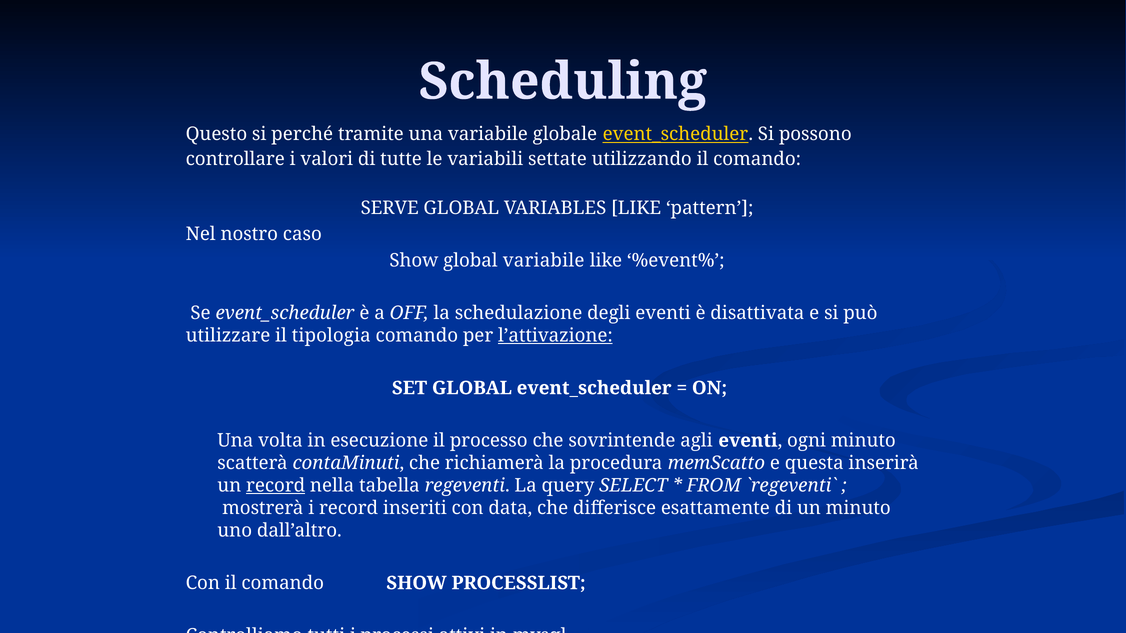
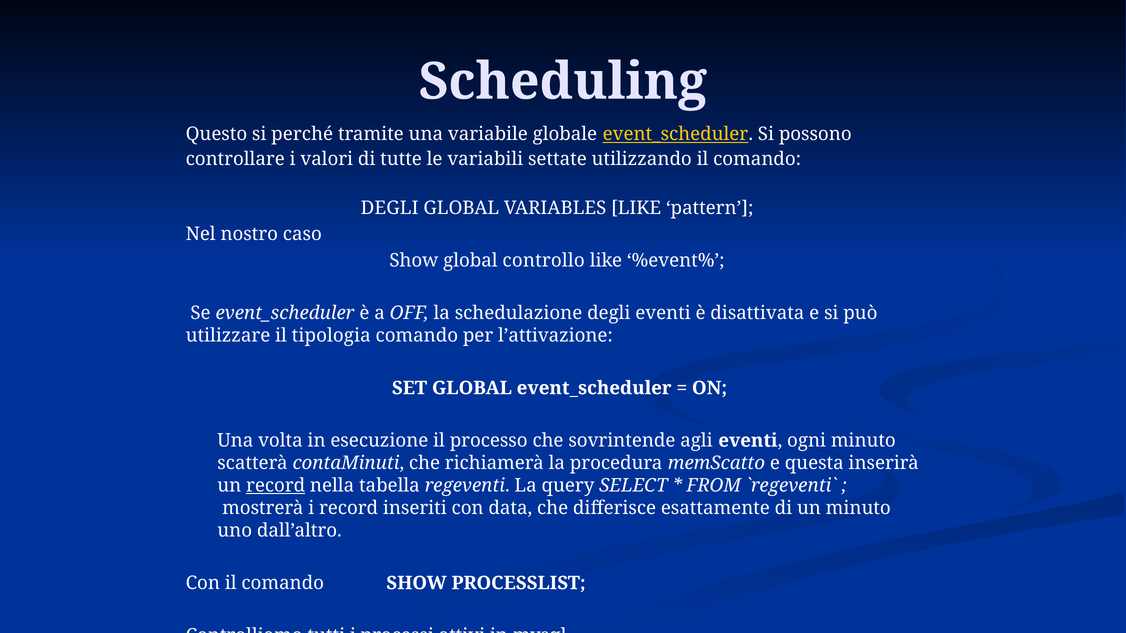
SERVE: SERVE -> DEGLI (390, 208)
global variabile: variabile -> controllo (544, 261)
l’attivazione underline: present -> none (555, 336)
